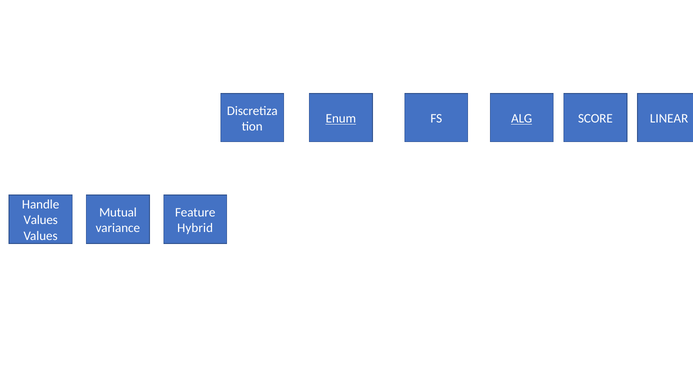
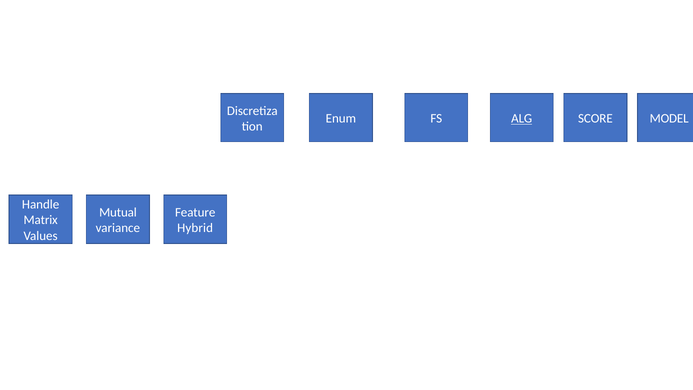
Enum underline: present -> none (341, 119)
LINEAR: LINEAR -> MODEL (669, 119)
Values: Values -> Matrix (41, 220)
